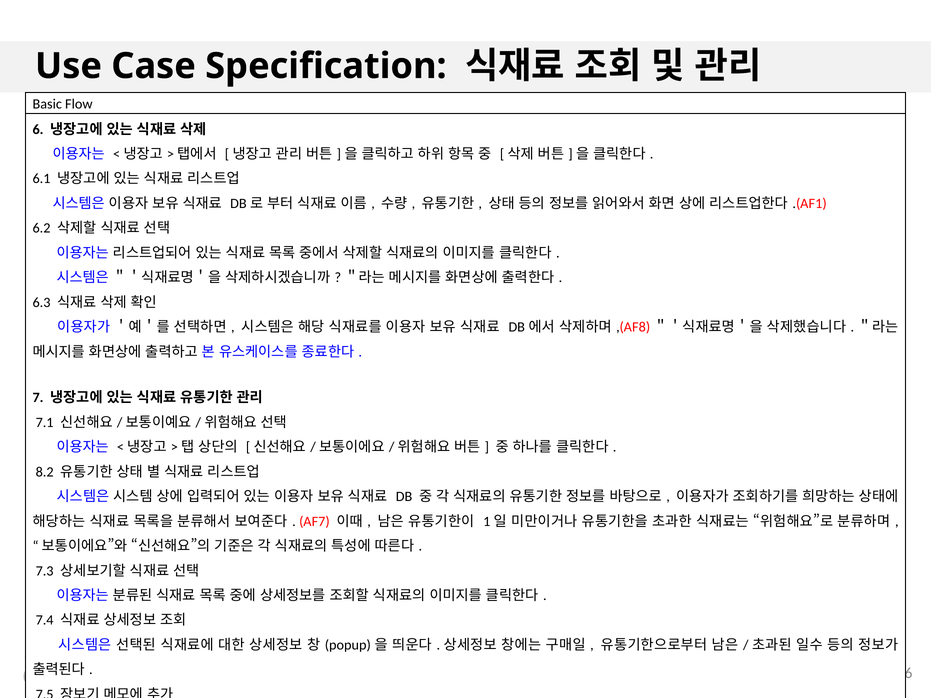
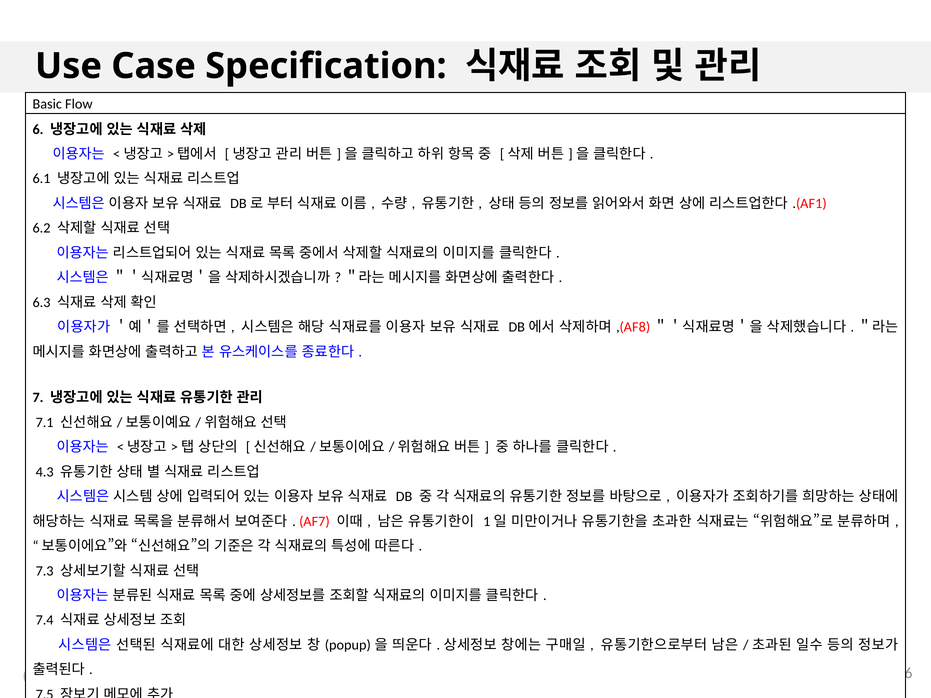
8.2: 8.2 -> 4.3 (45, 472)
